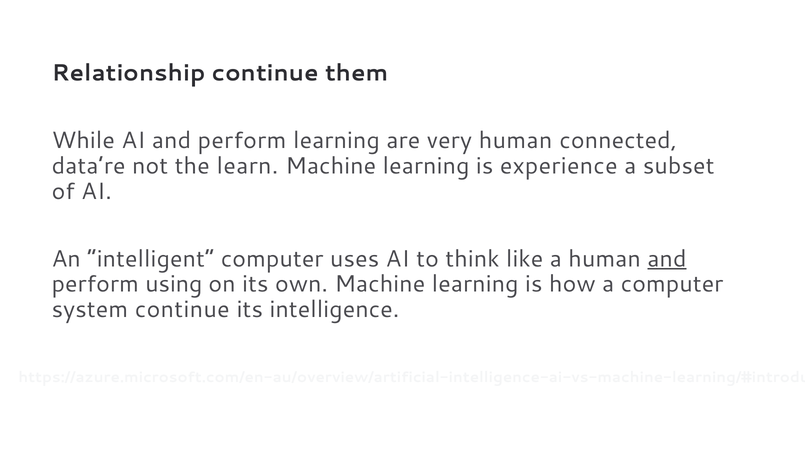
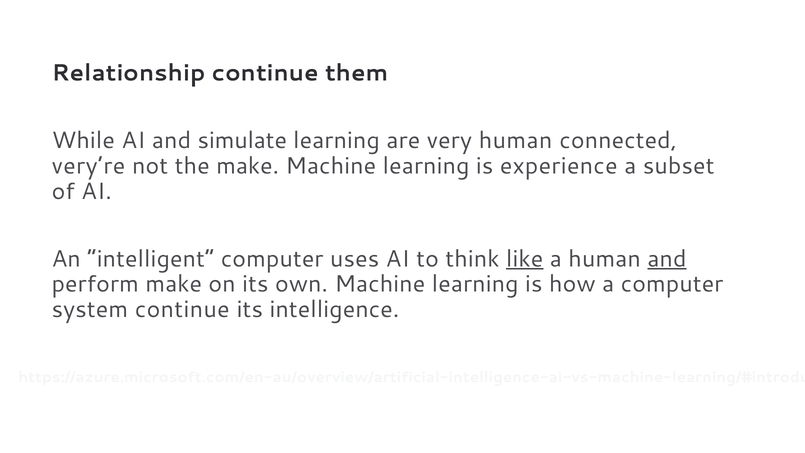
AI and perform: perform -> simulate (242, 140)
data’re: data’re -> very’re (88, 166)
the learn: learn -> make (248, 166)
like underline: none -> present (525, 259)
perform using: using -> make (174, 284)
